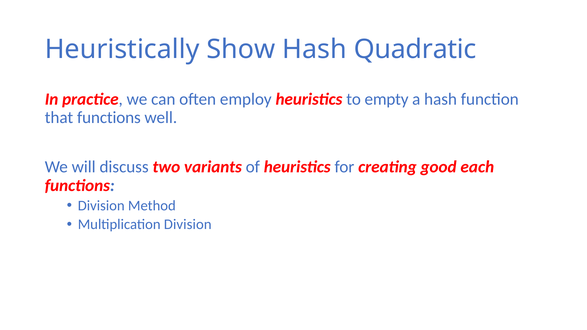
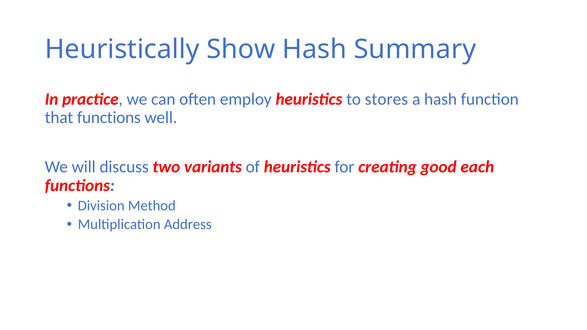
Quadratic: Quadratic -> Summary (415, 49)
empty: empty -> stores (386, 99)
Multiplication Division: Division -> Address (188, 225)
